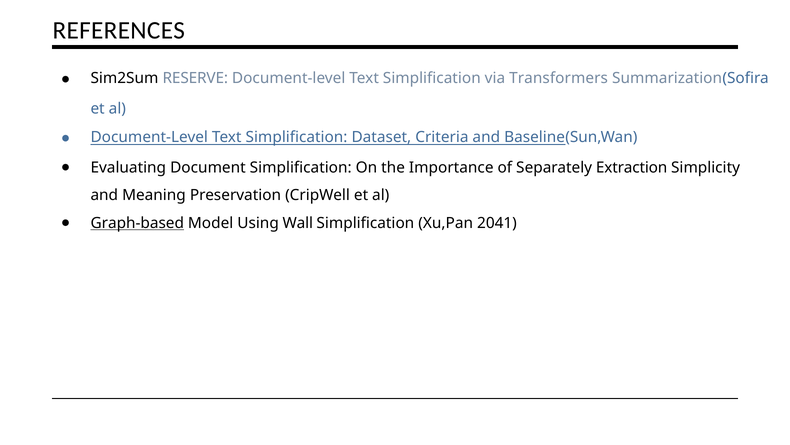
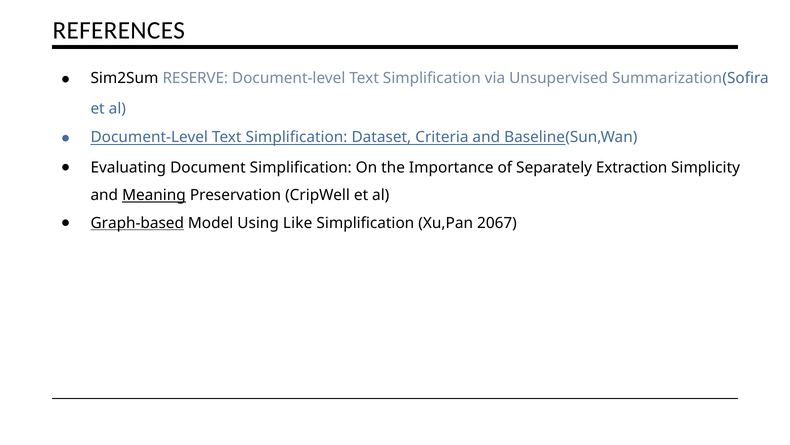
Transformers: Transformers -> Unsupervised (559, 78)
Meaning underline: none -> present (154, 195)
Wall: Wall -> Like (298, 223)
2041: 2041 -> 2067 (497, 223)
